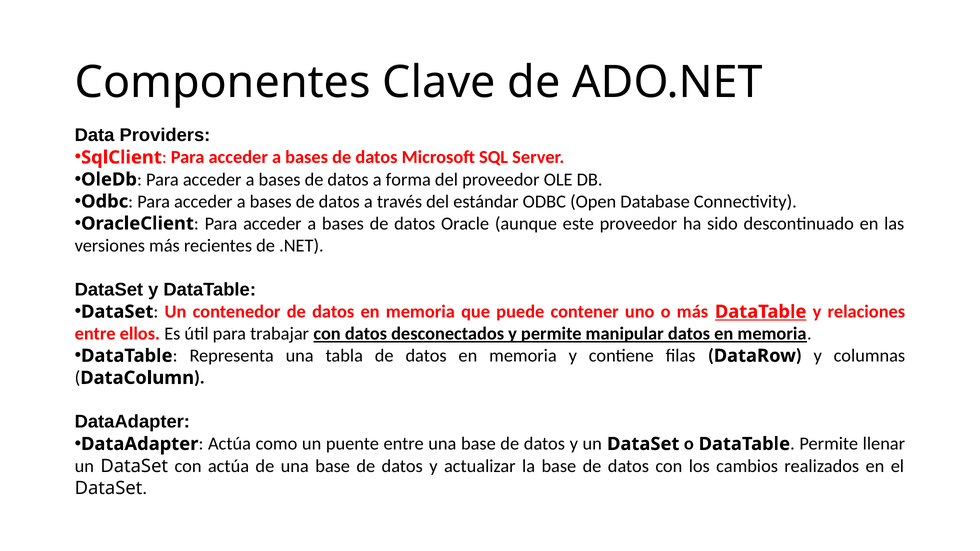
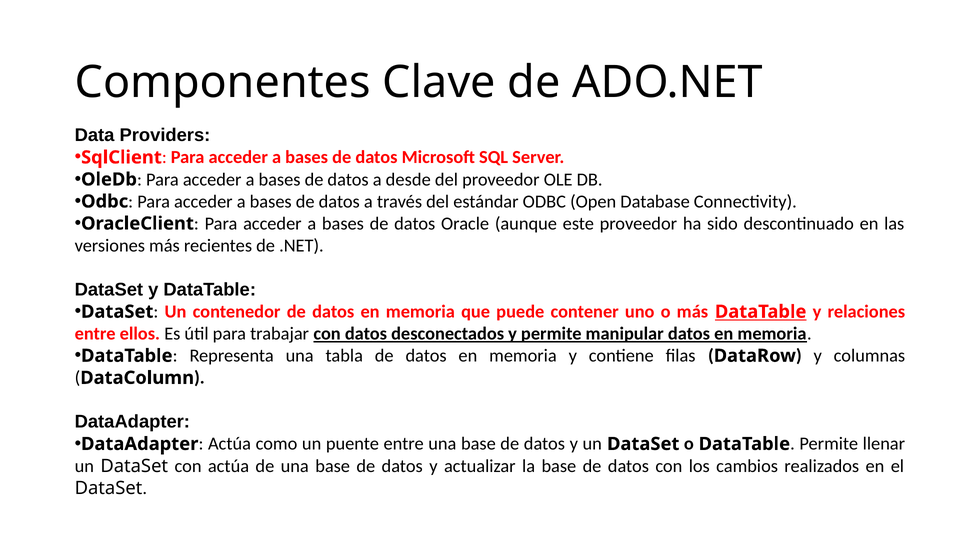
forma: forma -> desde (408, 180)
